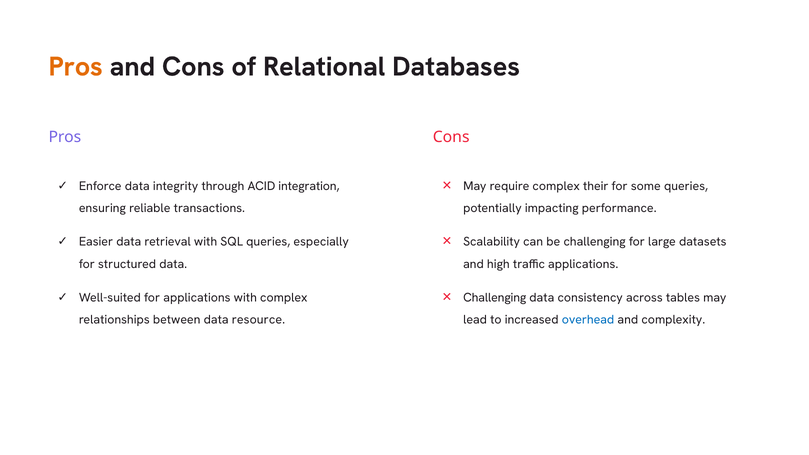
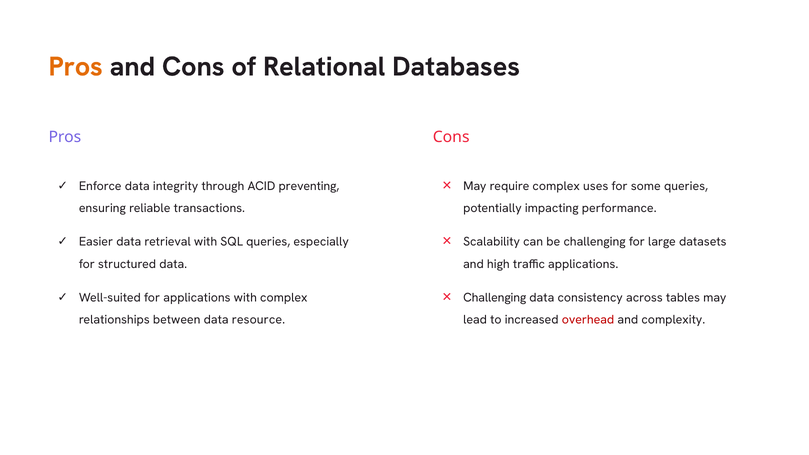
integration: integration -> preventing (309, 186)
their: their -> uses (596, 186)
overhead colour: blue -> red (588, 320)
